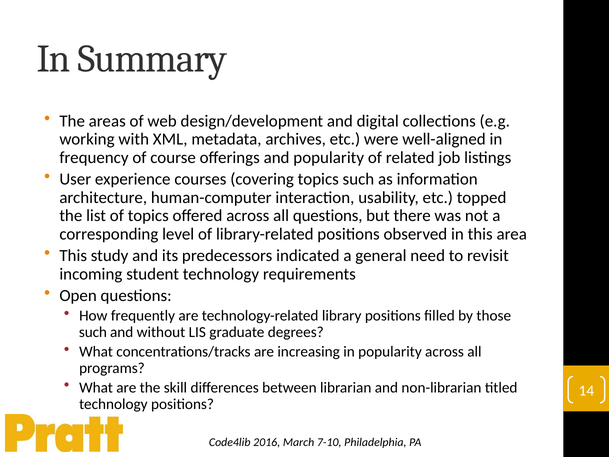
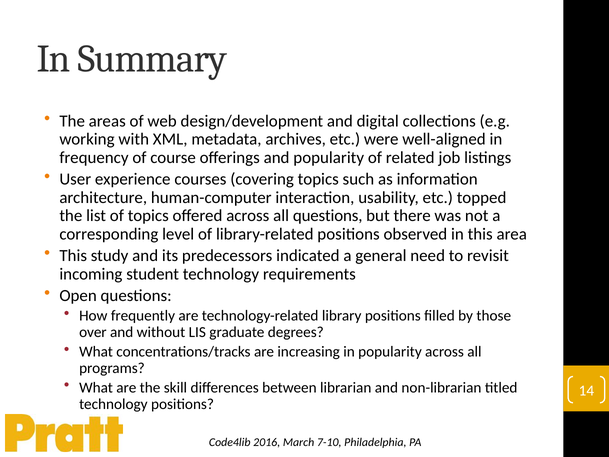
such: such -> over (93, 332)
